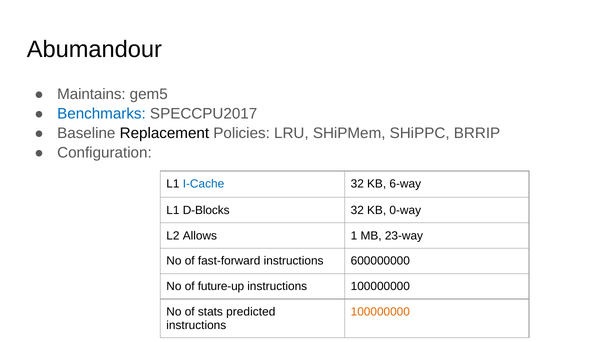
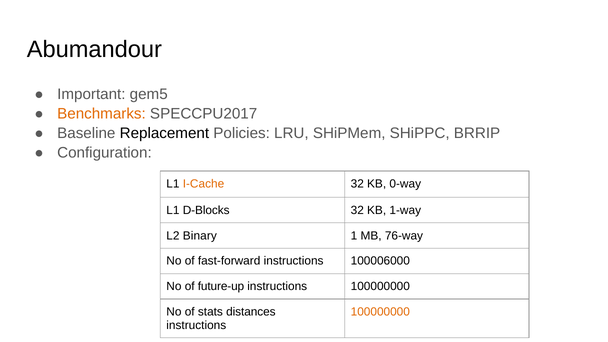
Maintains: Maintains -> Important (91, 94)
Benchmarks colour: blue -> orange (101, 114)
I-Cache colour: blue -> orange (203, 184)
6-way: 6-way -> 0-way (405, 184)
0-way: 0-way -> 1-way (405, 210)
Allows: Allows -> Binary (200, 236)
23-way: 23-way -> 76-way (404, 236)
600000000: 600000000 -> 100006000 (380, 261)
predicted: predicted -> distances (251, 312)
